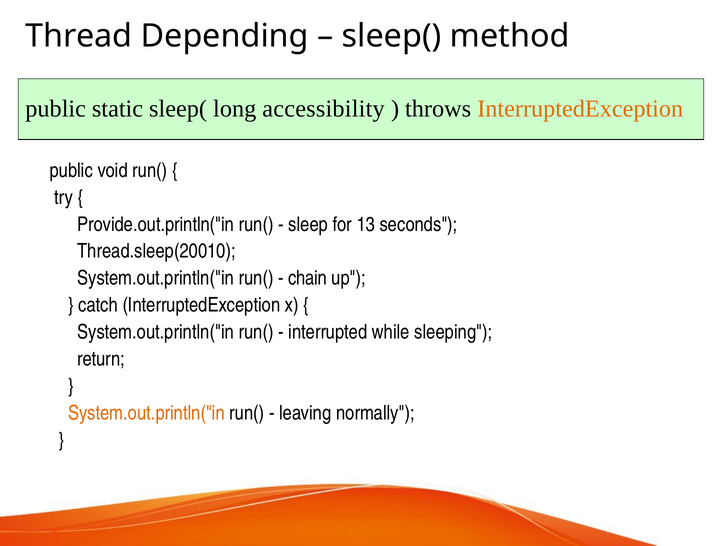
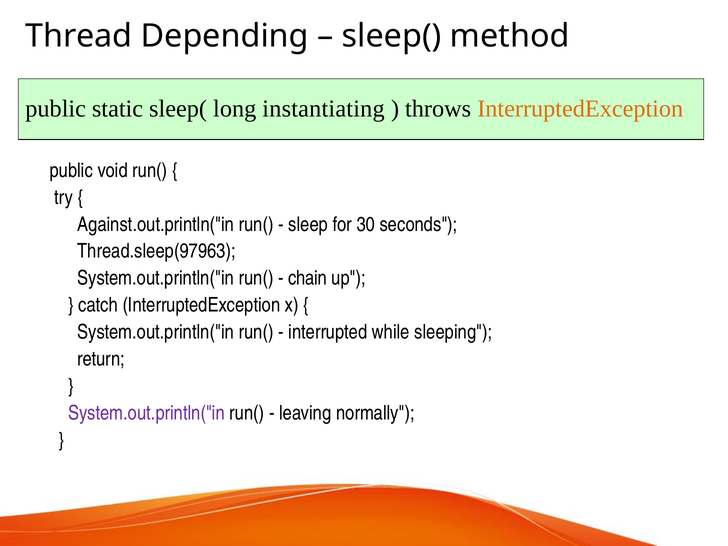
accessibility: accessibility -> instantiating (324, 109)
Provide.out.println("in: Provide.out.println("in -> Against.out.println("in (156, 224)
13: 13 -> 30 (366, 224)
Thread.sleep(20010: Thread.sleep(20010 -> Thread.sleep(97963 (157, 251)
System.out.println("in colour: orange -> purple (146, 413)
